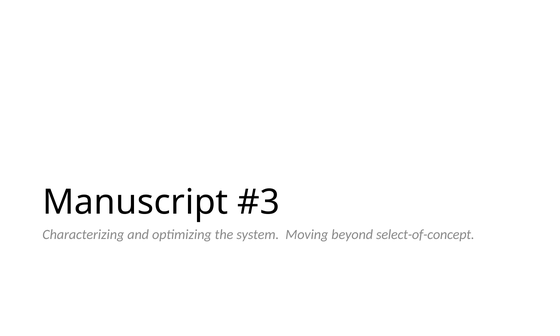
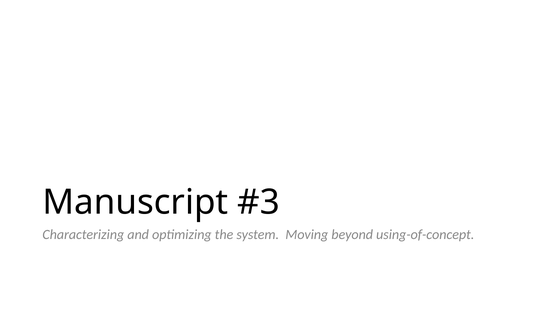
select-of-concept: select-of-concept -> using-of-concept (425, 234)
